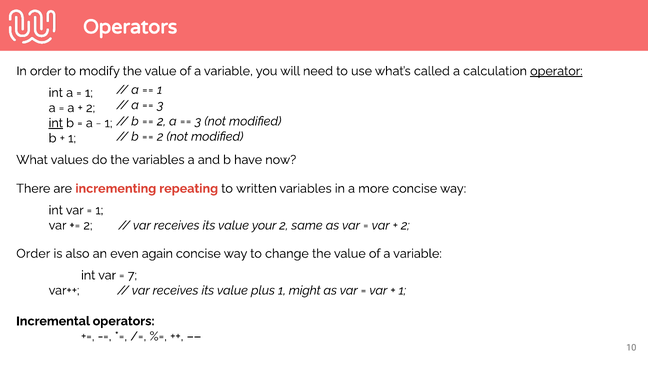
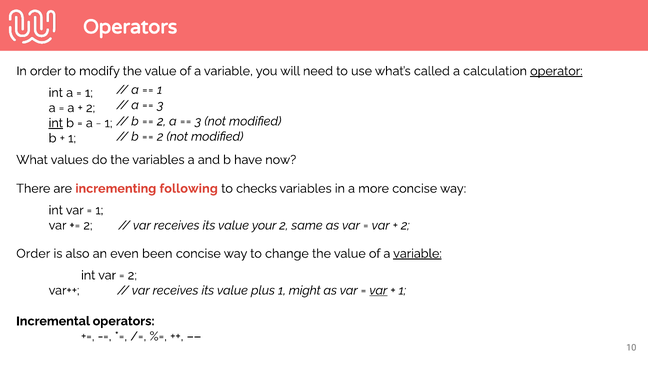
repeating: repeating -> following (189, 188)
written: written -> checks (257, 188)
again: again -> been (157, 253)
variable underline: none -> present (417, 253)
7: 7 -> 2 (132, 275)
var underline: none -> present (378, 290)
